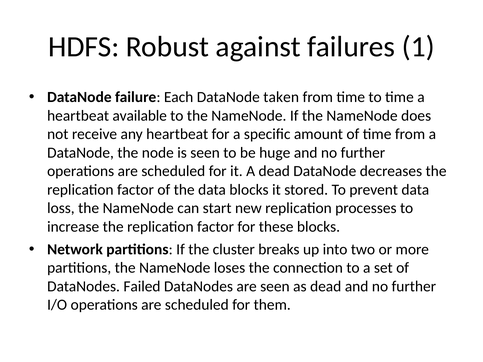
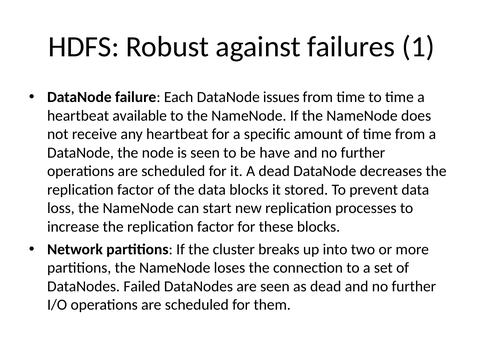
taken: taken -> issues (281, 97)
huge: huge -> have (275, 153)
